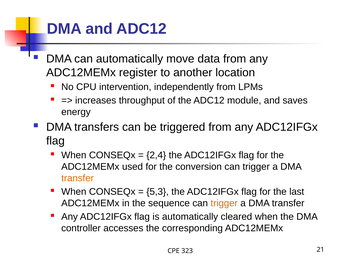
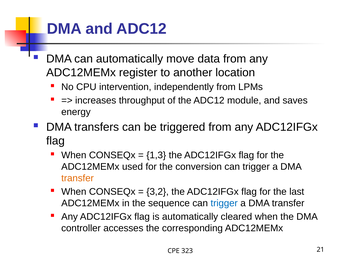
2,4: 2,4 -> 1,3 (156, 155)
5,3: 5,3 -> 3,2 (158, 192)
trigger colour: orange -> blue (224, 203)
